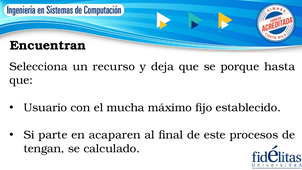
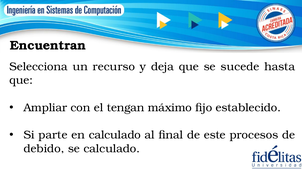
porque: porque -> sucede (240, 66)
Usuario: Usuario -> Ampliar (45, 108)
mucha: mucha -> tengan (126, 108)
en acaparen: acaparen -> calculado (115, 135)
tengan: tengan -> debido (44, 148)
